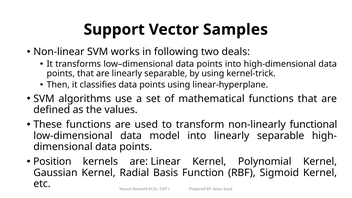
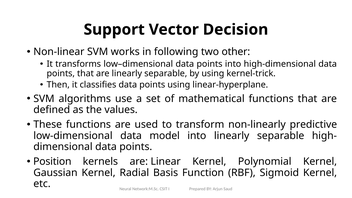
Samples: Samples -> Decision (236, 30)
deals: deals -> other (236, 52)
functional: functional -> predictive (313, 125)
